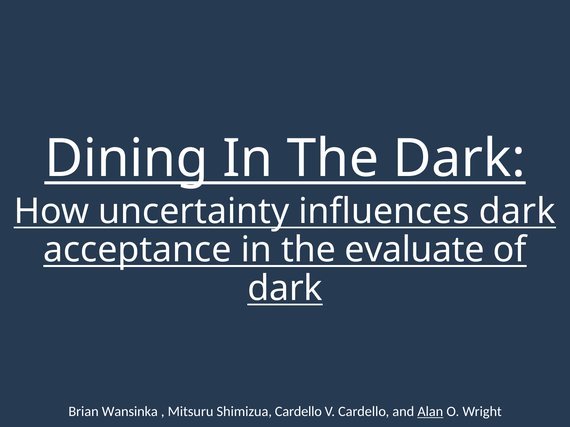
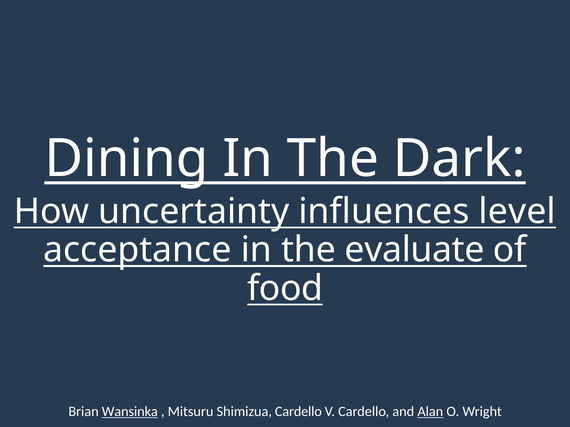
inﬂuences dark: dark -> level (517, 212)
dark: dark -> food (285, 289)
Wansinka underline: none -> present (130, 412)
